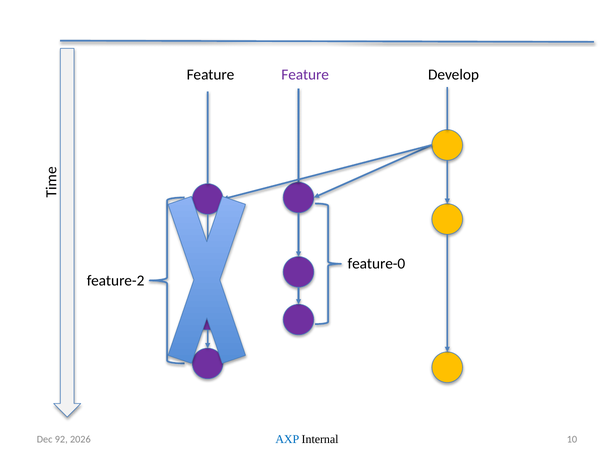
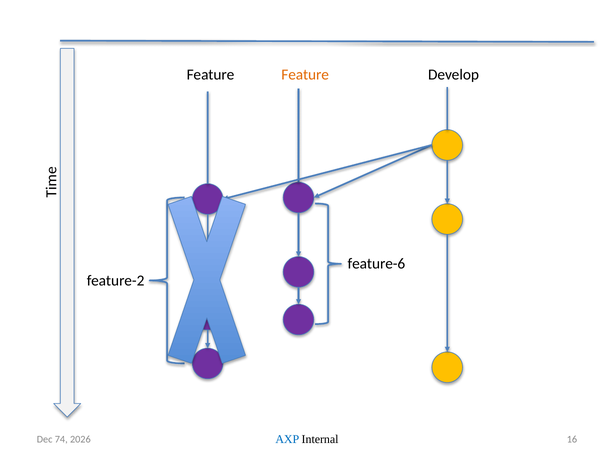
Feature colour: purple -> orange (305, 75)
feature-0: feature-0 -> feature-6 (376, 264)
92: 92 -> 74 (61, 440)
10: 10 -> 16 (572, 440)
